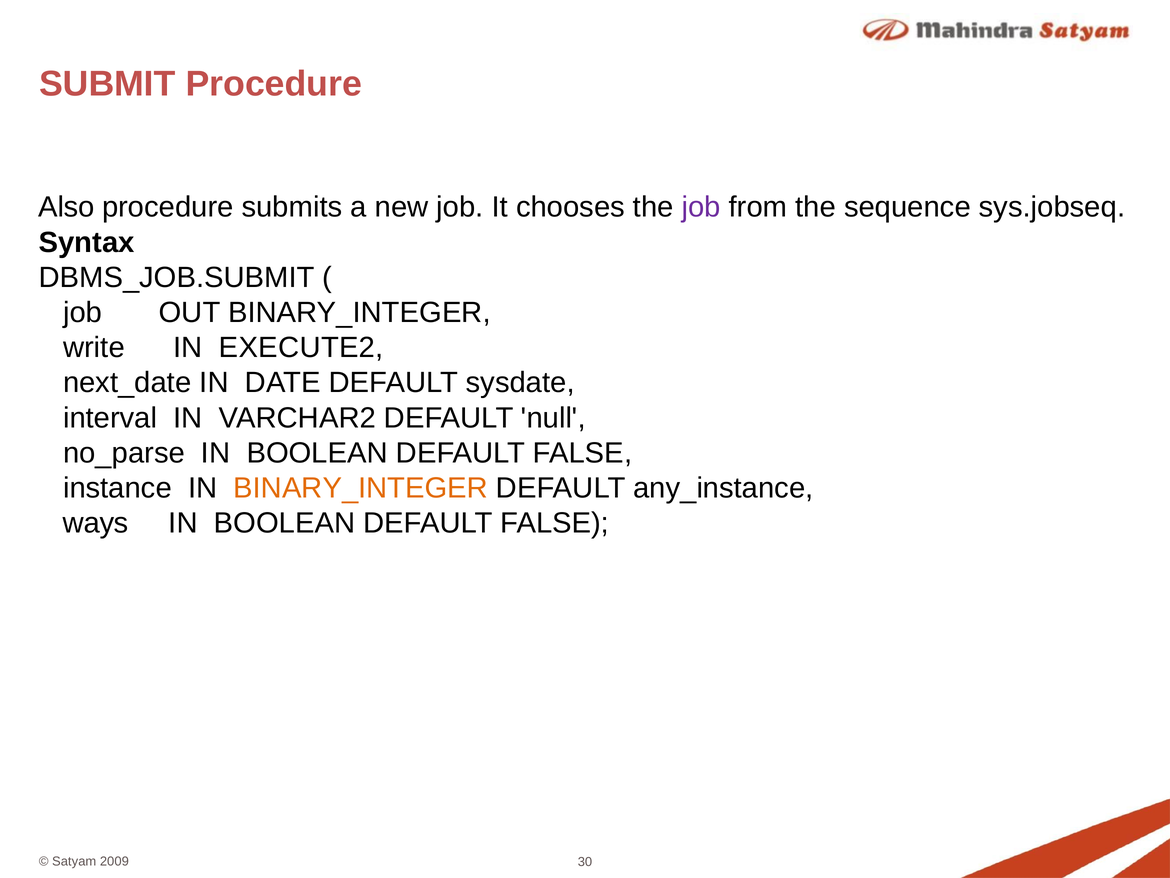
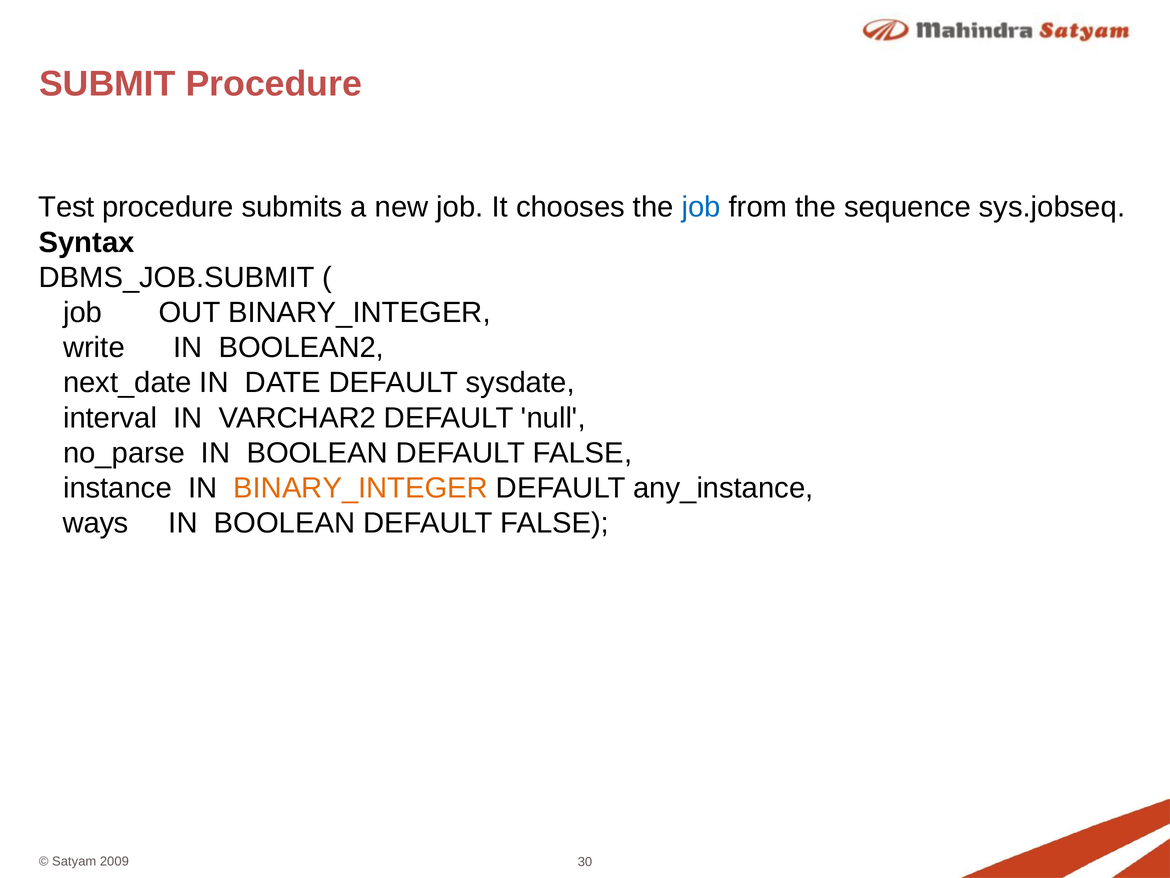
Also: Also -> Test (66, 207)
job colour: purple -> blue (701, 207)
EXECUTE2: EXECUTE2 -> BOOLEAN2 (301, 348)
